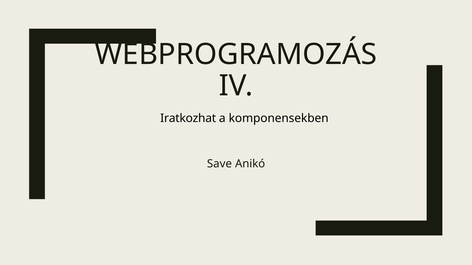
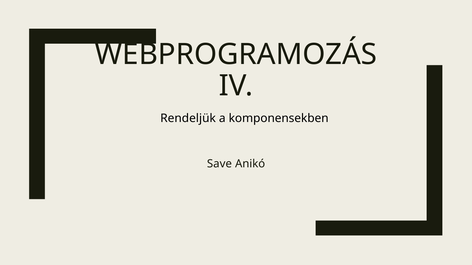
Iratkozhat: Iratkozhat -> Rendeljük (188, 119)
